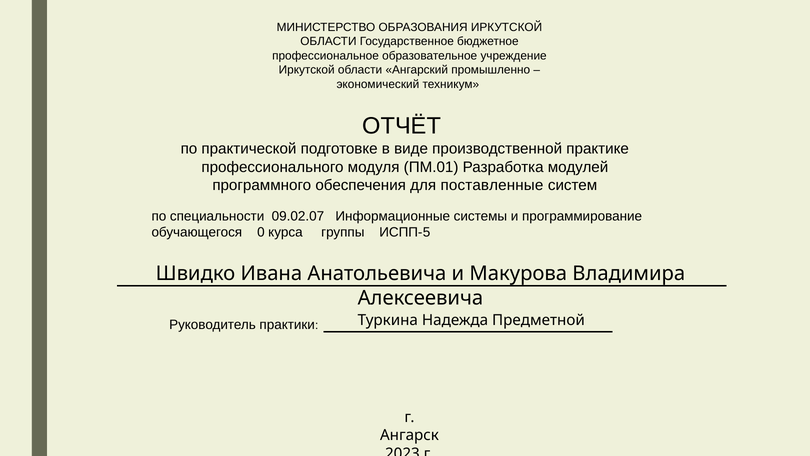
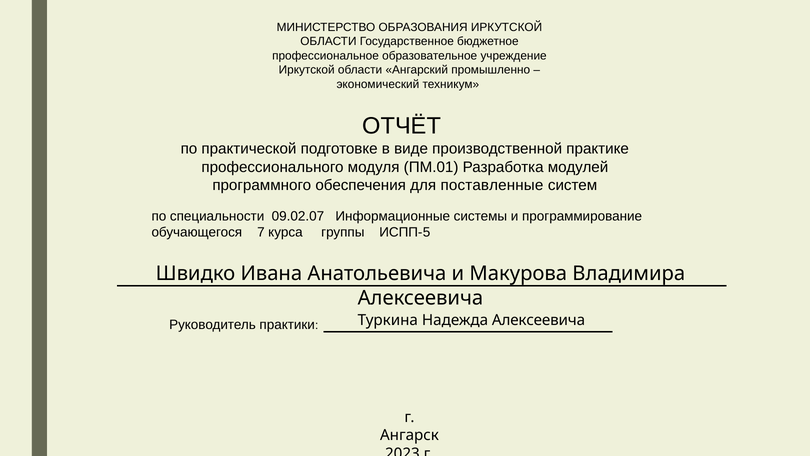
0: 0 -> 7 (261, 232)
Надежда Предметной: Предметной -> Алексеевича (539, 320)
